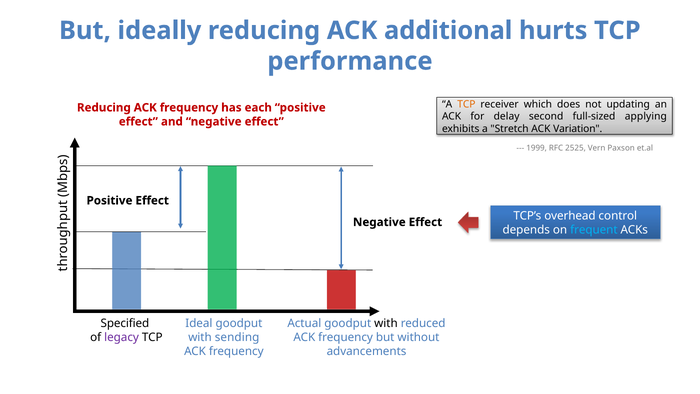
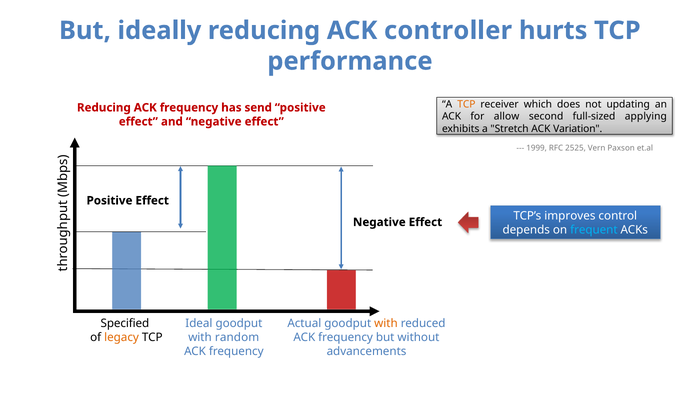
additional: additional -> controller (448, 31)
each: each -> send (258, 108)
delay: delay -> allow (507, 116)
overhead: overhead -> improves (570, 216)
with colour: black -> orange (386, 323)
legacy colour: purple -> orange (122, 337)
sending: sending -> random (237, 337)
